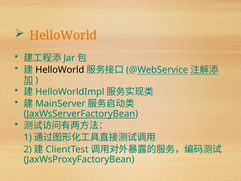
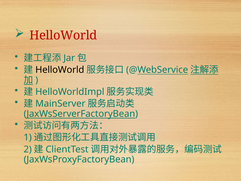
HelloWorld colour: orange -> red (63, 35)
